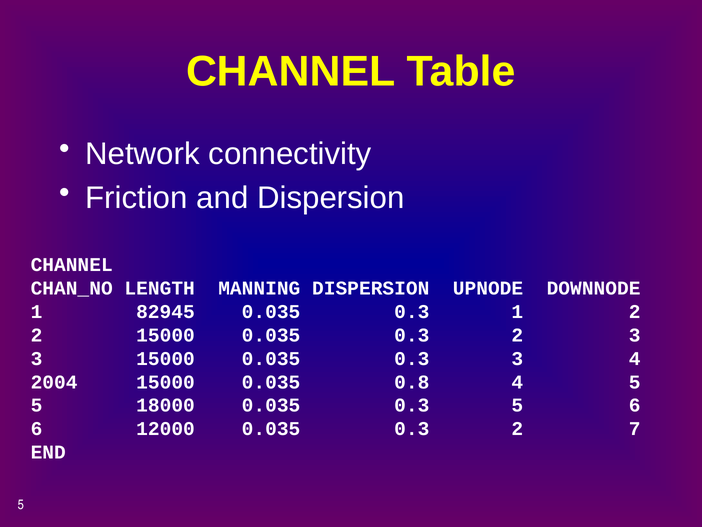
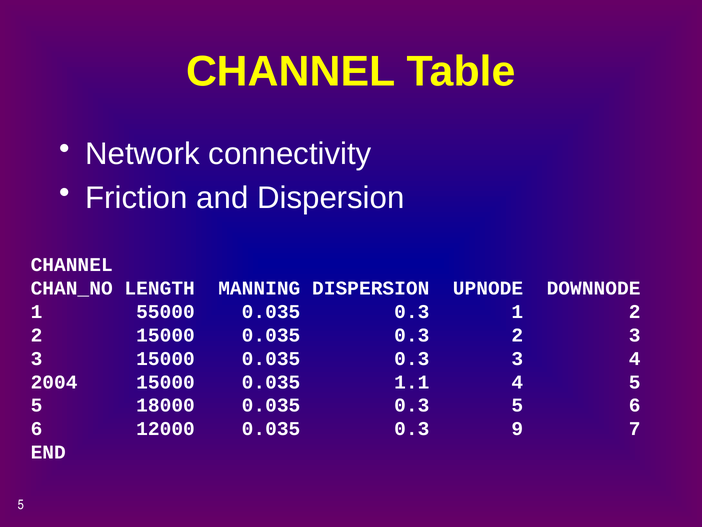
82945: 82945 -> 55000 (165, 311)
0.8: 0.8 -> 1.1 (412, 382)
12000 0.035 0.3 2: 2 -> 9 (517, 429)
